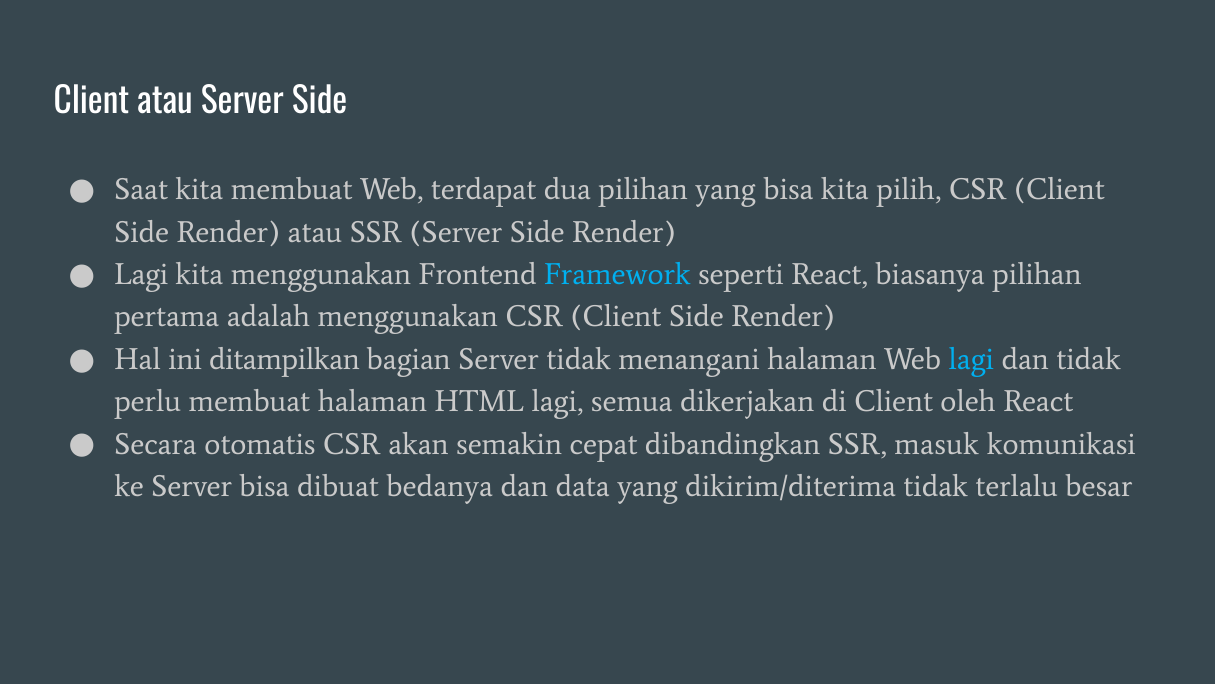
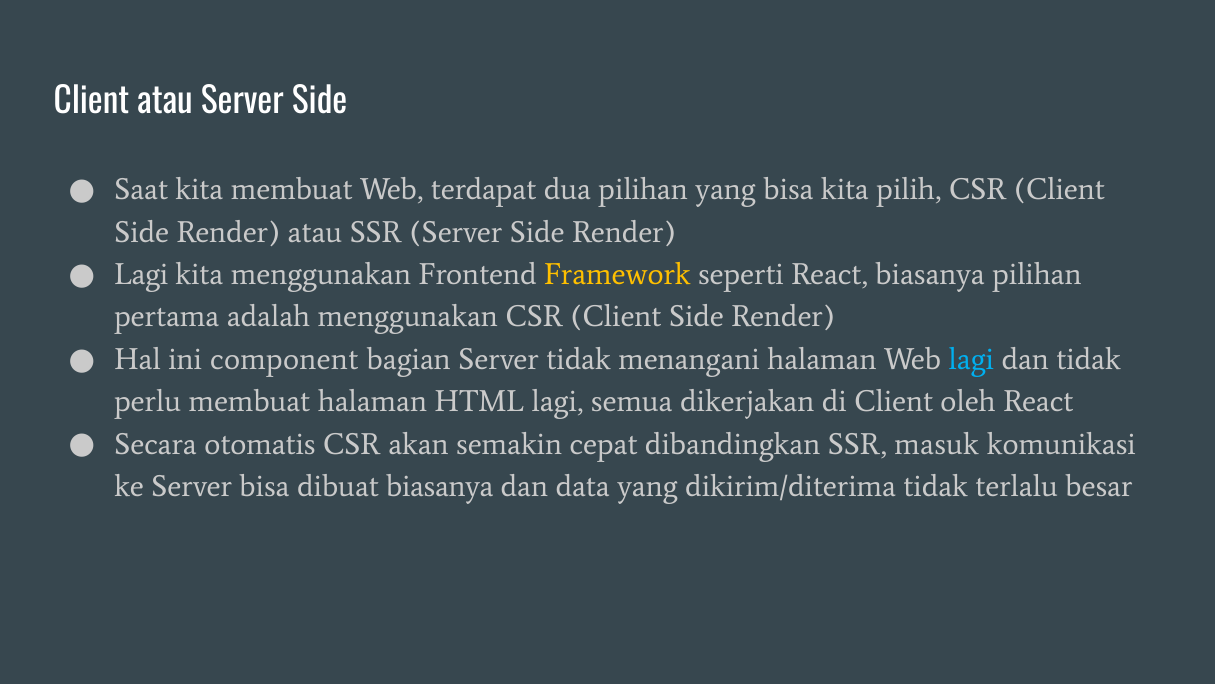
Framework colour: light blue -> yellow (617, 274)
ditampilkan: ditampilkan -> component (284, 359)
dibuat bedanya: bedanya -> biasanya (440, 486)
